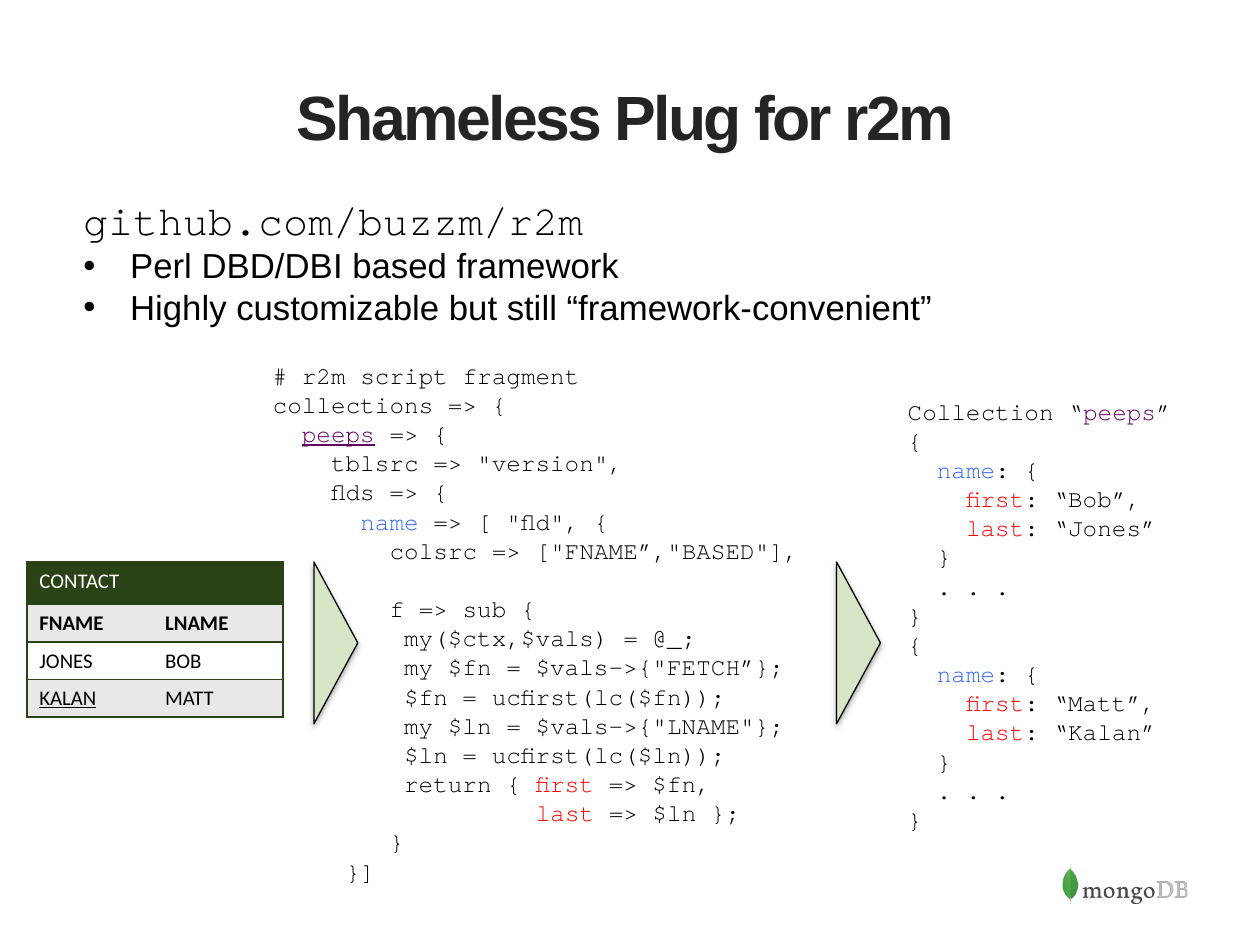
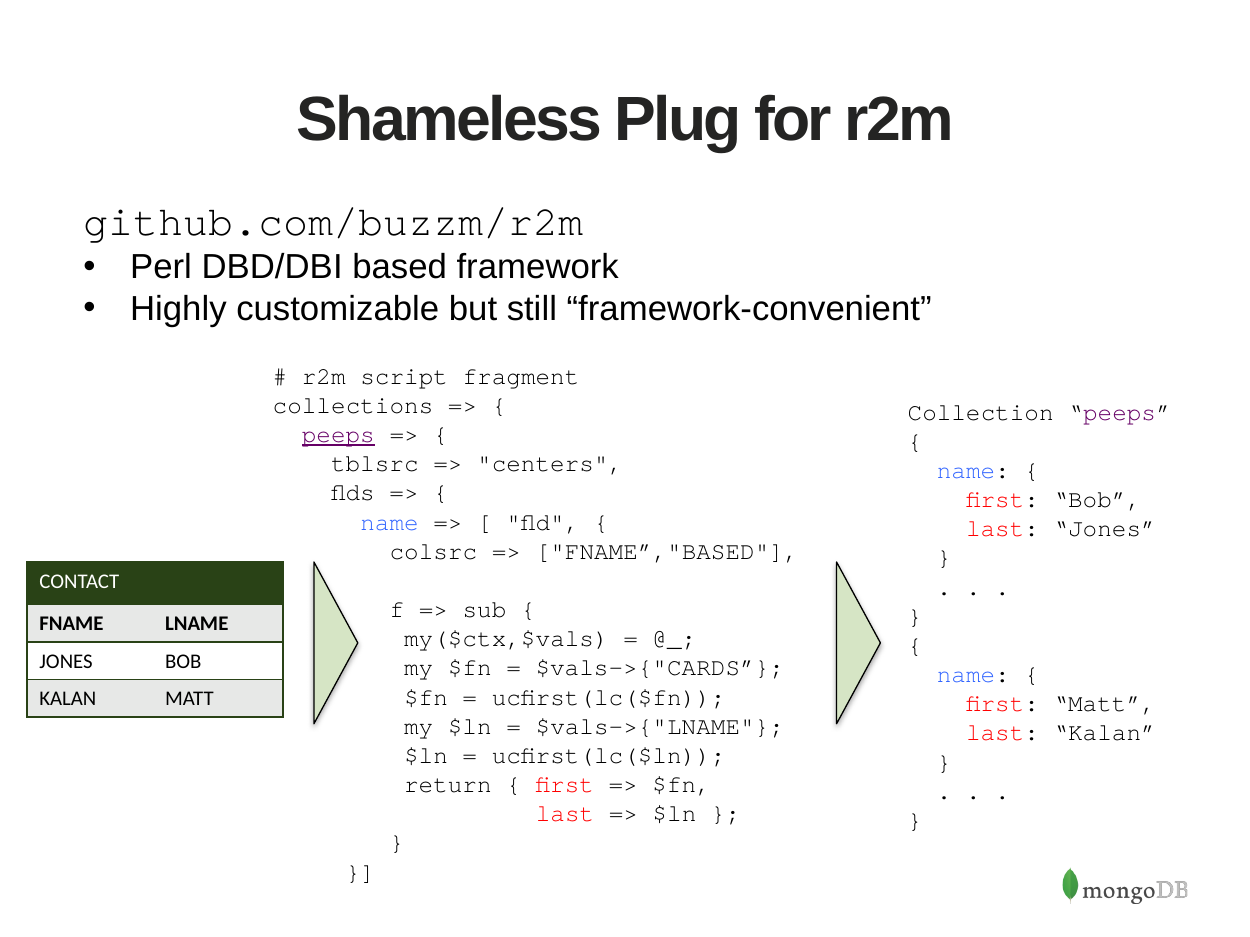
version: version -> centers (550, 464)
$vals->{"FETCH: $vals->{"FETCH -> $vals->{"CARDS (660, 668)
KALAN underline: present -> none (68, 699)
